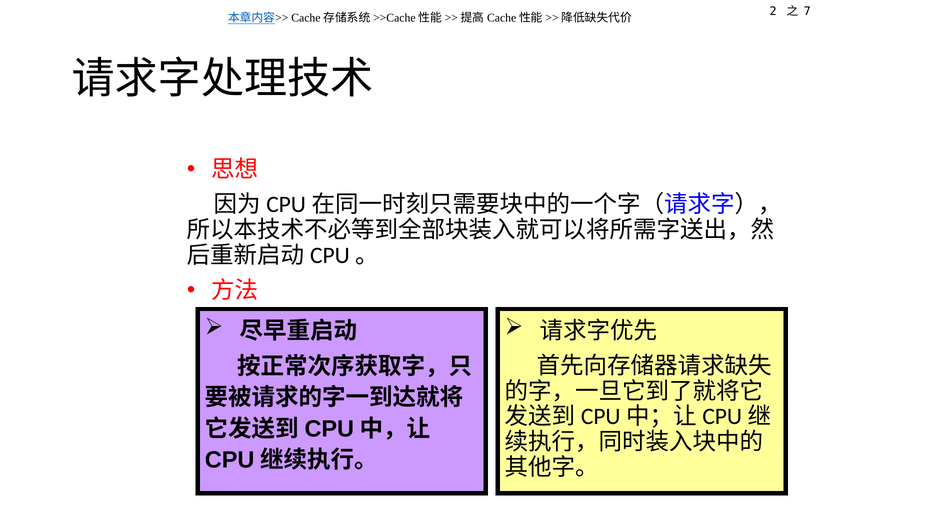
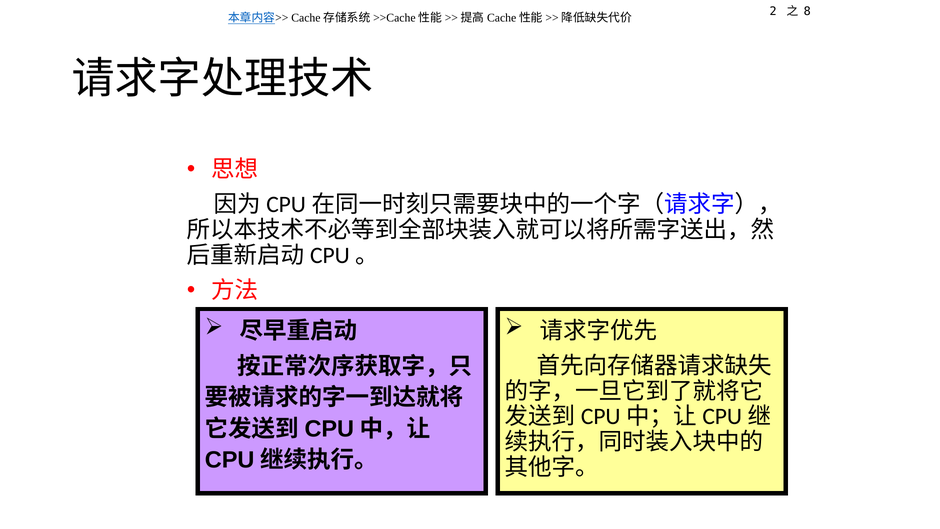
7: 7 -> 8 (807, 11)
